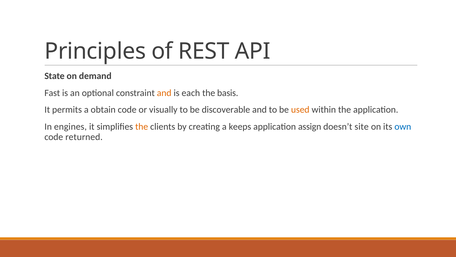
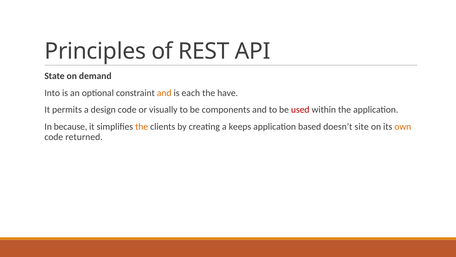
Fast: Fast -> Into (52, 93)
basis: basis -> have (228, 93)
obtain: obtain -> design (103, 110)
discoverable: discoverable -> components (226, 110)
used colour: orange -> red (300, 110)
engines: engines -> because (71, 127)
assign: assign -> based (310, 127)
own colour: blue -> orange (403, 127)
